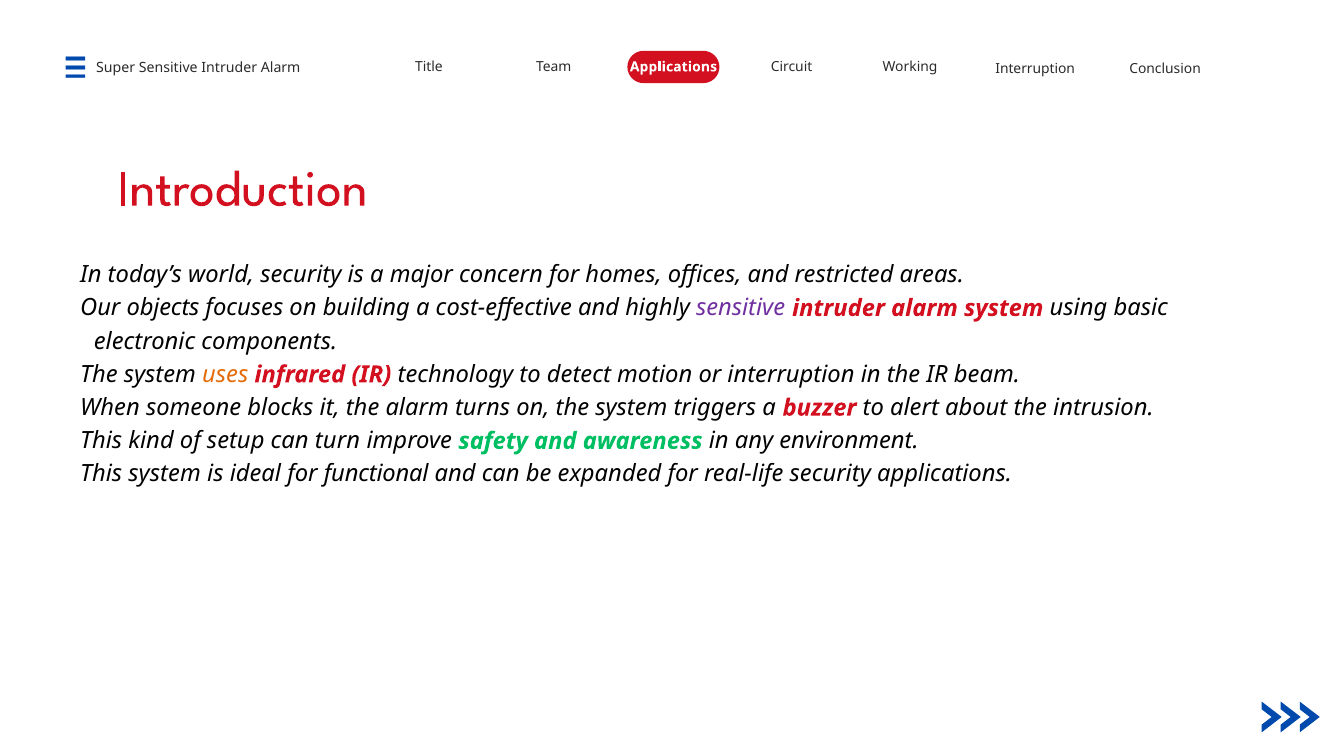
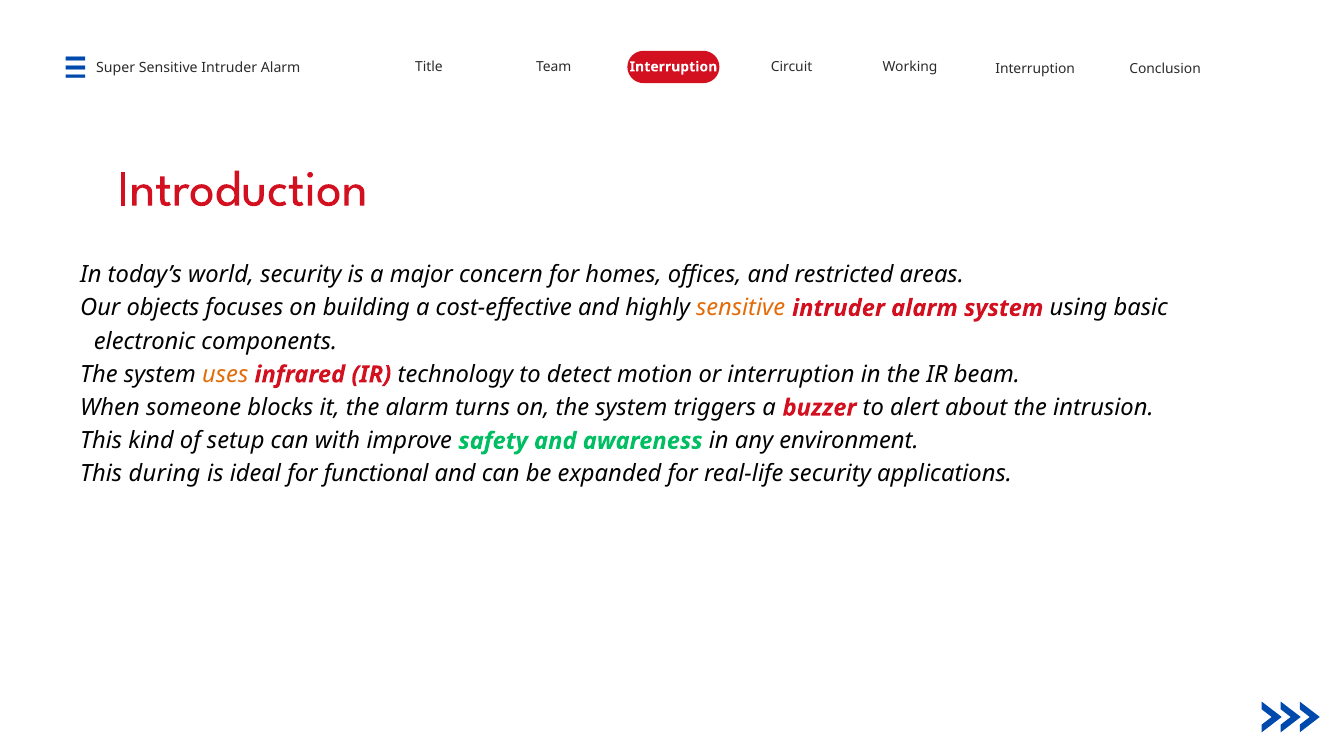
Team Applications: Applications -> Interruption (673, 67)
sensitive colour: purple -> orange (741, 308)
turn: turn -> with (338, 441)
system: system -> during (165, 474)
